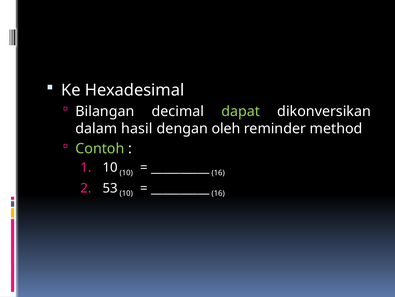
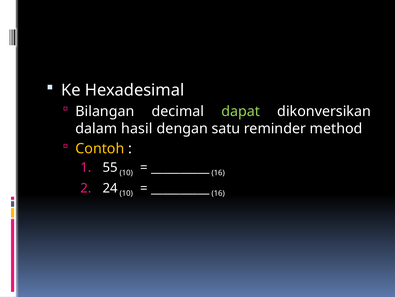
oleh: oleh -> satu (226, 128)
Contoh colour: light green -> yellow (100, 148)
10: 10 -> 55 (110, 167)
53: 53 -> 24 (110, 188)
